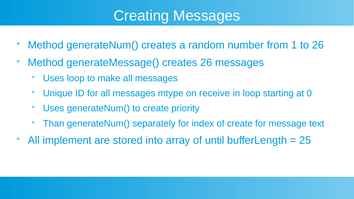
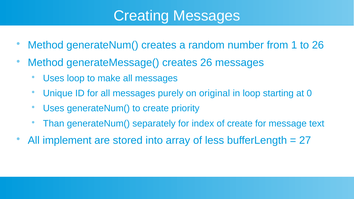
mtype: mtype -> purely (171, 93)
receive: receive -> original (215, 93)
until: until -> less (215, 140)
25: 25 -> 27 (305, 140)
